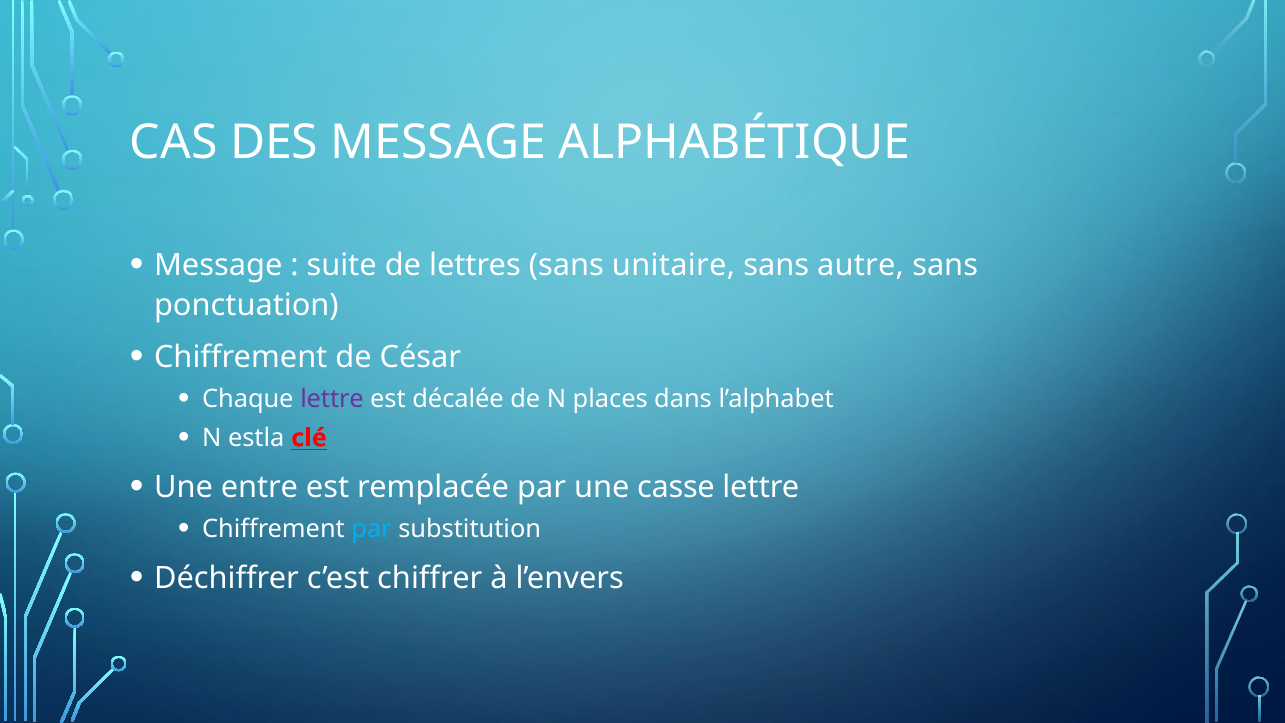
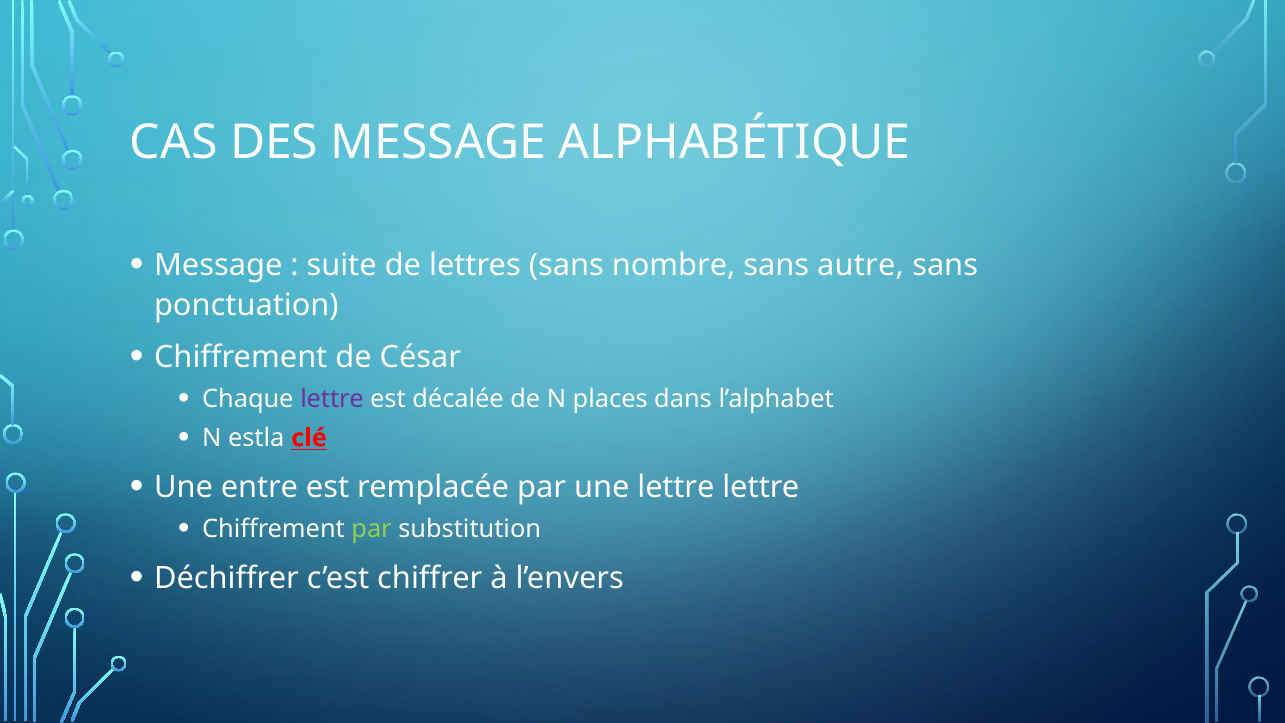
unitaire: unitaire -> nombre (674, 265)
une casse: casse -> lettre (676, 487)
par colour: light blue -> light green (372, 529)
